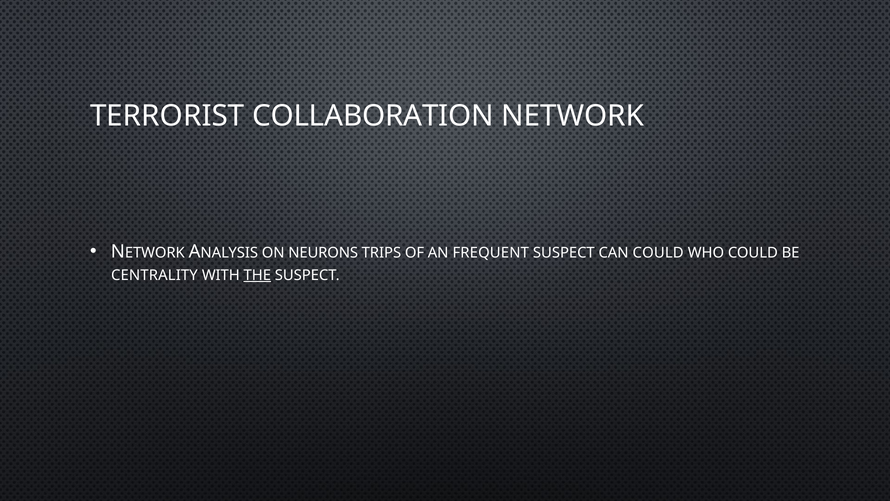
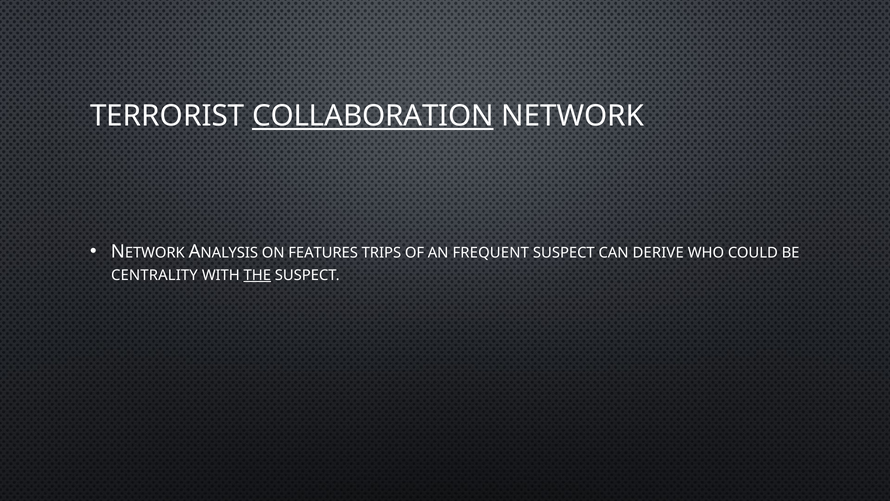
COLLABORATION underline: none -> present (373, 116)
NEURONS: NEURONS -> FEATURES (323, 253)
CAN COULD: COULD -> DERIVE (658, 253)
